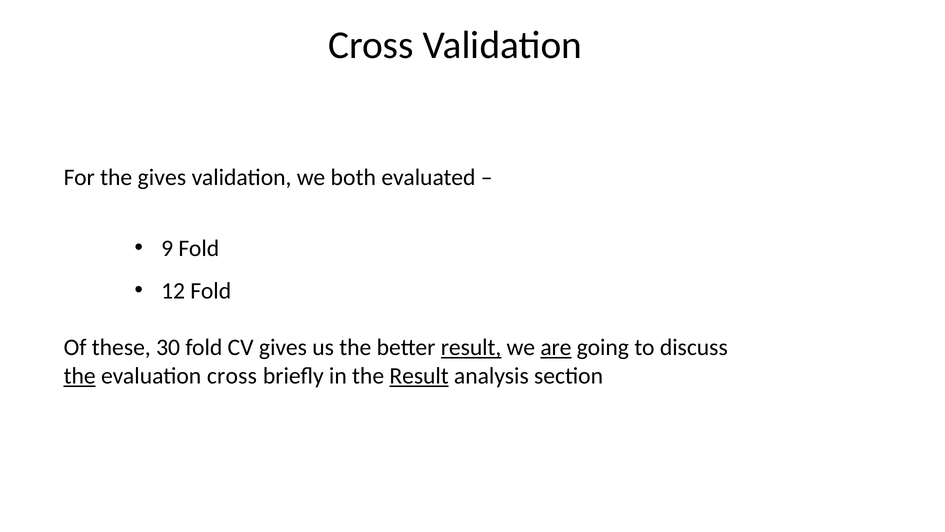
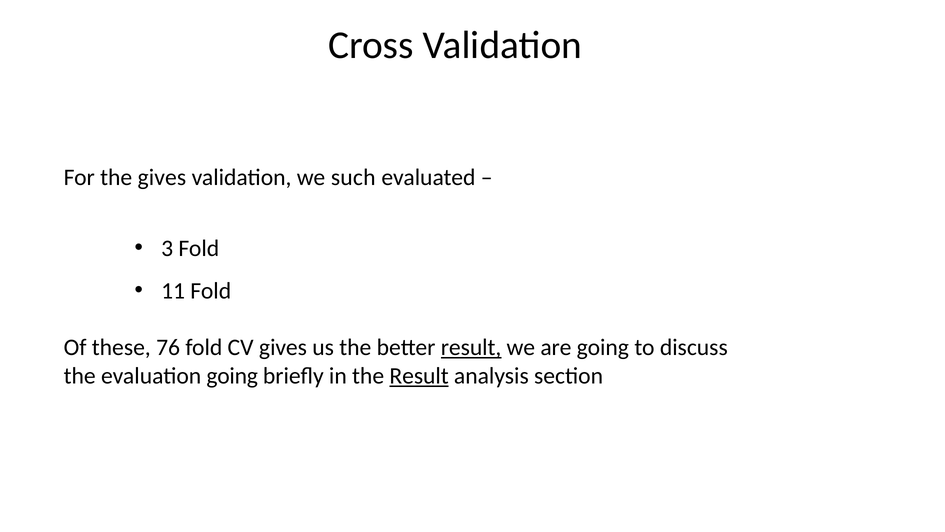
both: both -> such (353, 177)
9: 9 -> 3 (167, 248)
12: 12 -> 11 (173, 291)
30: 30 -> 76 (168, 347)
are underline: present -> none (556, 347)
the underline: present -> none (80, 376)
evaluation cross: cross -> going (232, 376)
